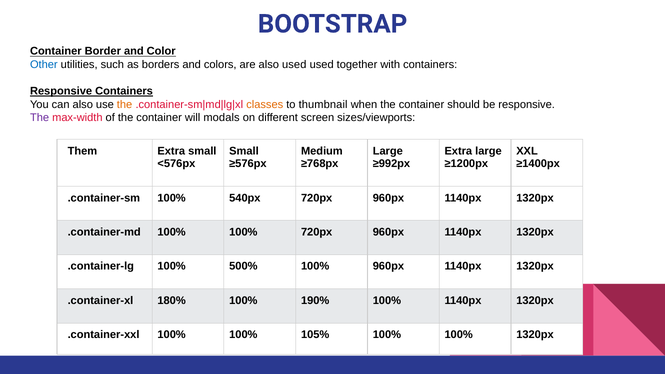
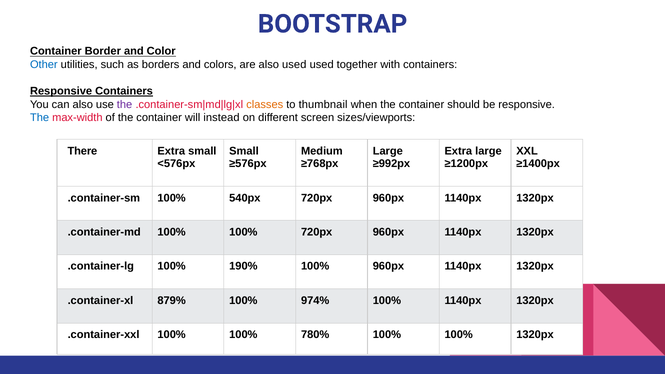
the colour: orange -> purple (125, 104)
The colour: purple -> blue (40, 118)
modals: modals -> instead (222, 118)
Them: Them -> There (82, 151)
500%: 500% -> 190% (243, 266)
180%: 180% -> 879% (172, 301)
190%: 190% -> 974% (315, 301)
105%: 105% -> 780% (315, 335)
